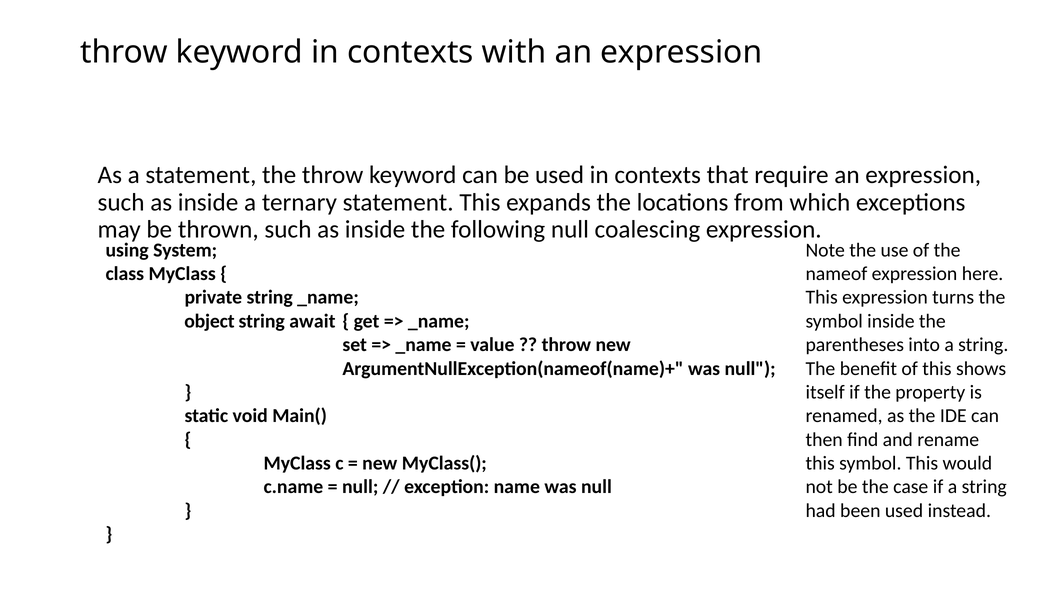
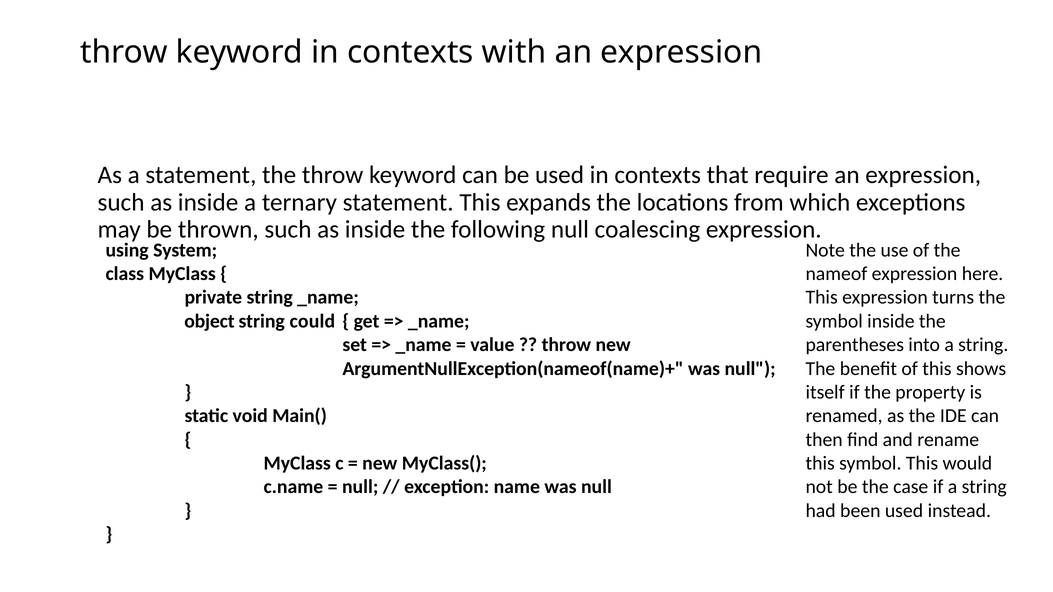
await: await -> could (312, 321)
